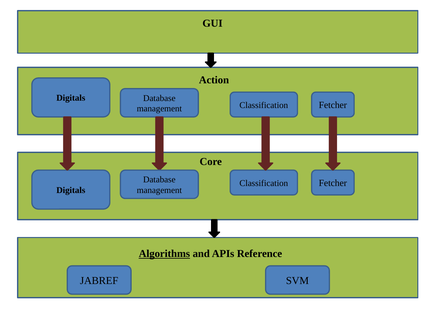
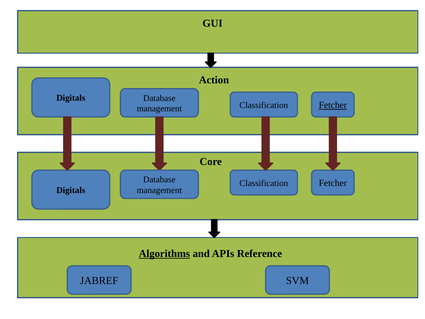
Fetcher underline: none -> present (333, 105)
